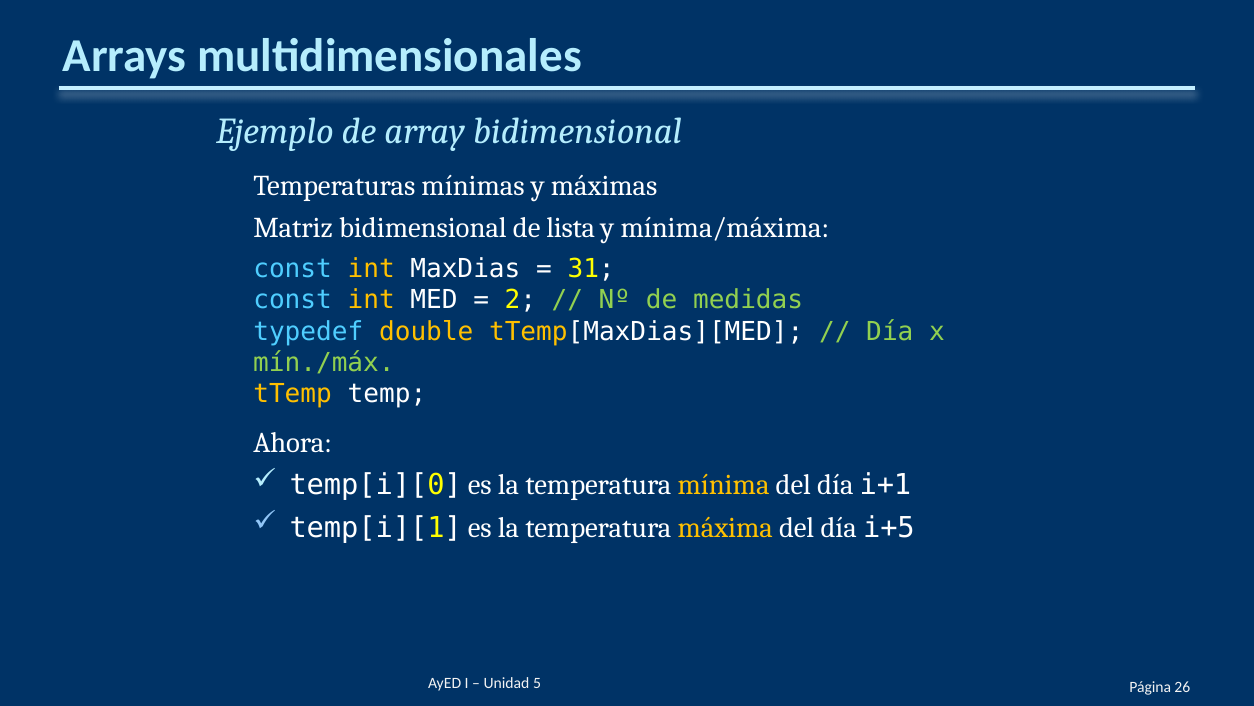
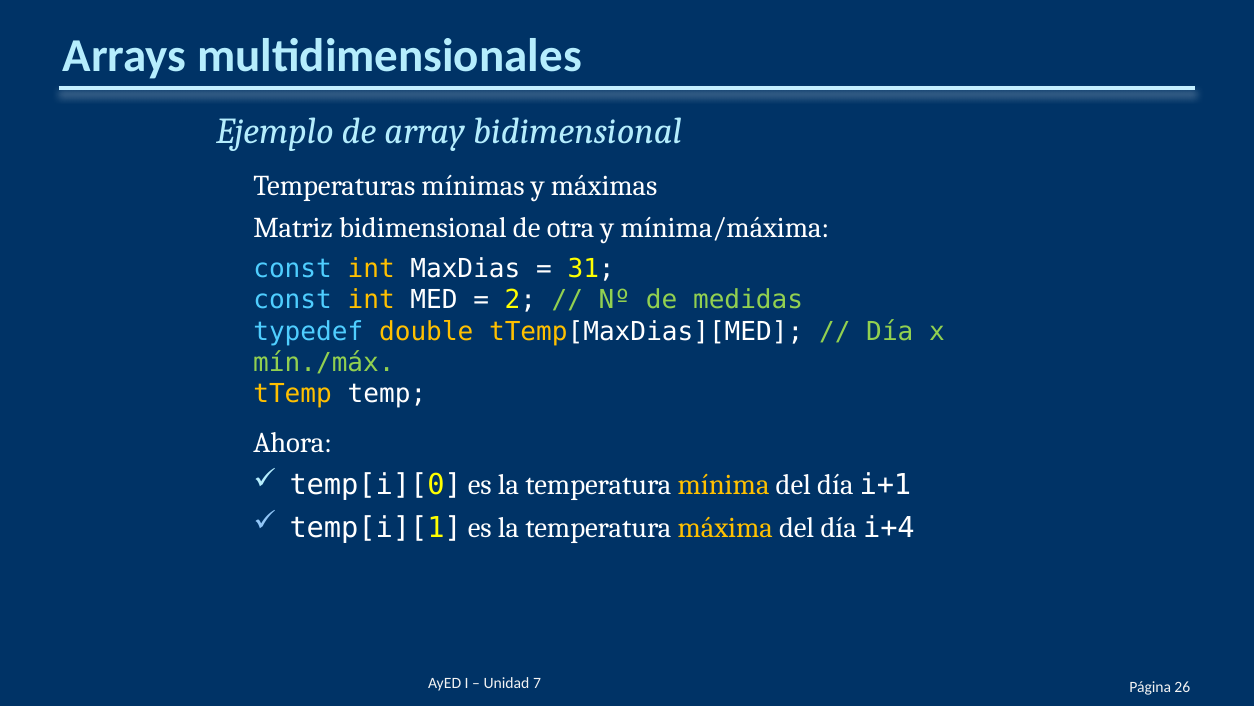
lista: lista -> otra (571, 228)
i+5: i+5 -> i+4 (889, 527)
5: 5 -> 7 (537, 683)
